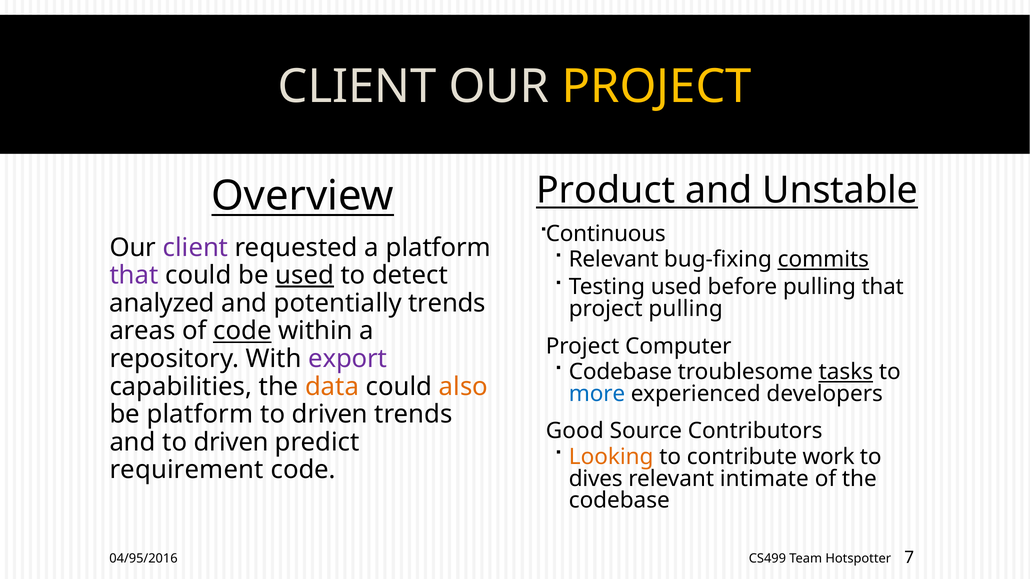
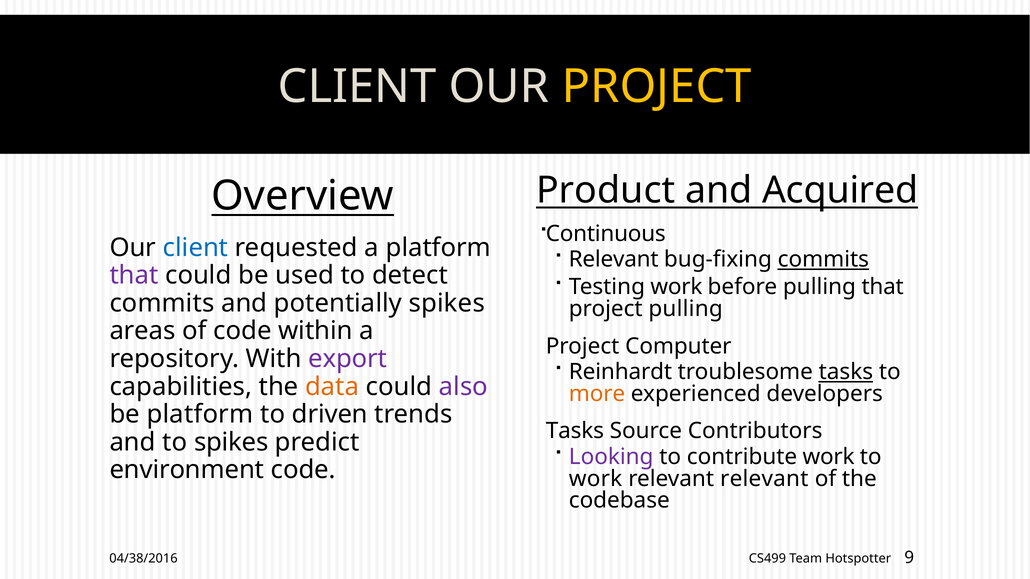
Unstable: Unstable -> Acquired (840, 191)
client colour: purple -> blue (196, 248)
used underline: present -> none (305, 276)
Testing used: used -> work (676, 287)
analyzed: analyzed -> commits (162, 303)
potentially trends: trends -> spikes (447, 303)
code underline: present -> none (242, 331)
Codebase: Codebase -> Reinhardt (620, 372)
also colour: orange -> purple (463, 387)
more colour: blue -> orange (597, 394)
Good: Good -> Tasks (575, 431)
and to driven: driven -> spikes (231, 442)
Looking colour: orange -> purple (611, 457)
requirement: requirement -> environment (187, 470)
dives: dives -> work (596, 479)
relevant intimate: intimate -> relevant (764, 479)
04/95/2016: 04/95/2016 -> 04/38/2016 (143, 559)
7: 7 -> 9 (909, 558)
